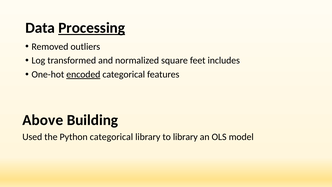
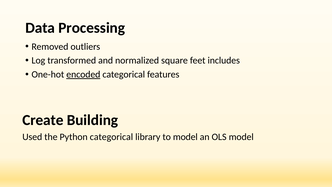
Processing underline: present -> none (92, 28)
Above: Above -> Create (43, 120)
to library: library -> model (185, 137)
